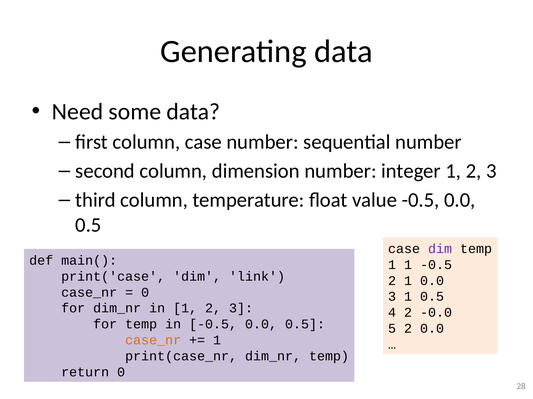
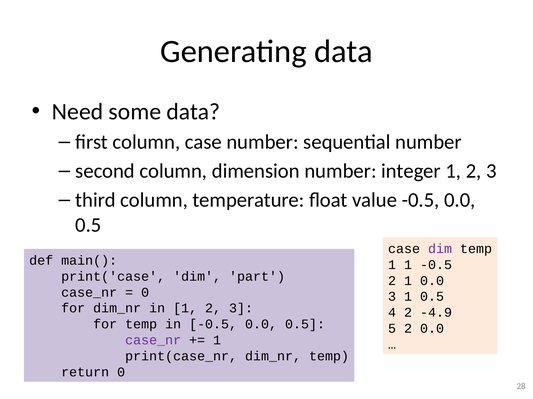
link: link -> part (257, 277)
-0.0: -0.0 -> -4.9 (436, 313)
case_nr colour: orange -> purple (153, 341)
